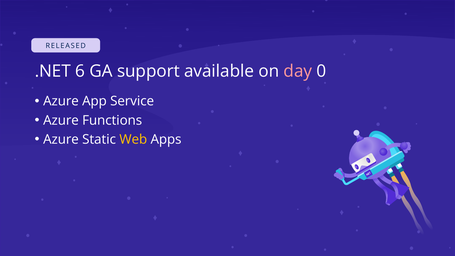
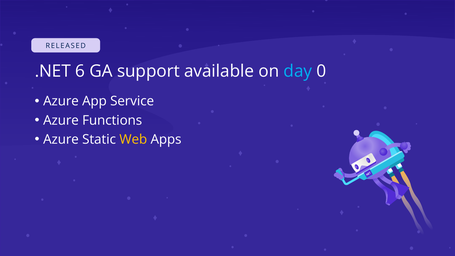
day colour: pink -> light blue (298, 71)
